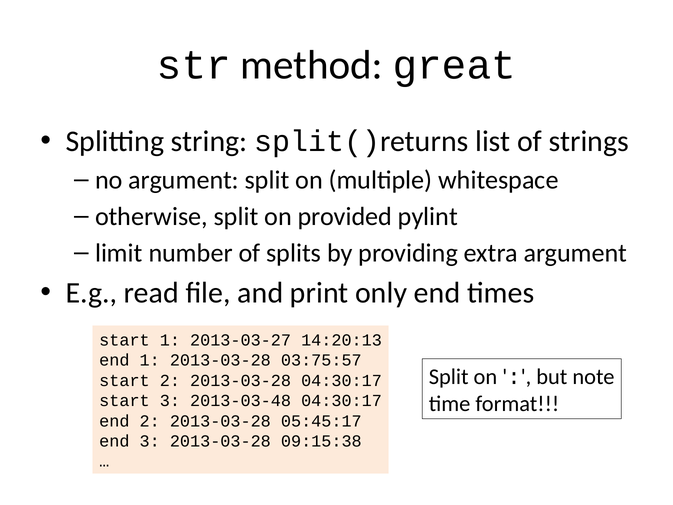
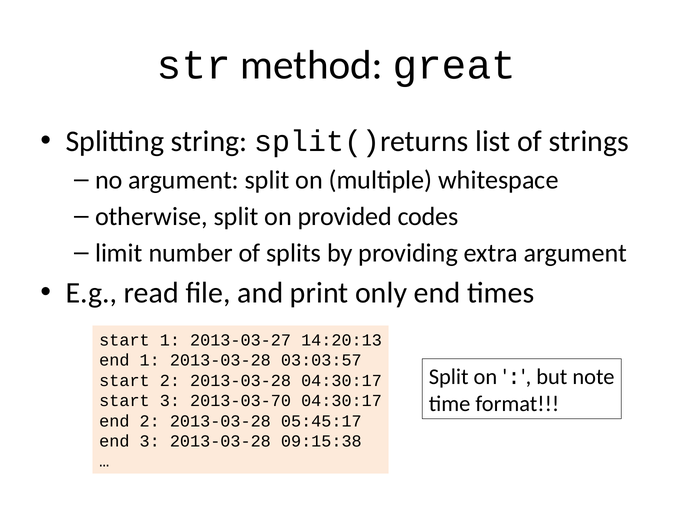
pylint: pylint -> codes (428, 216)
03:75:57: 03:75:57 -> 03:03:57 (321, 360)
2013-03-48: 2013-03-48 -> 2013-03-70 (241, 401)
